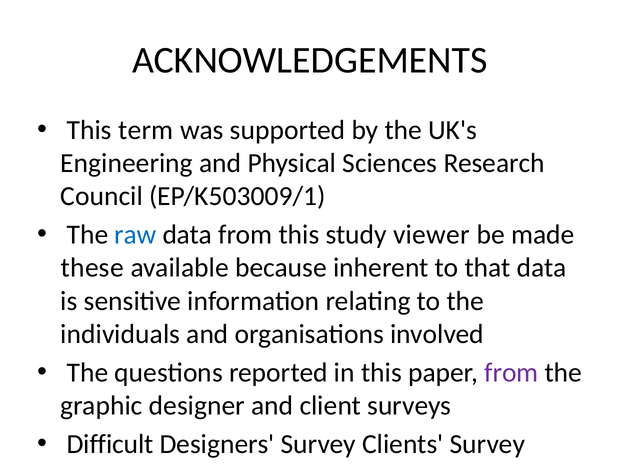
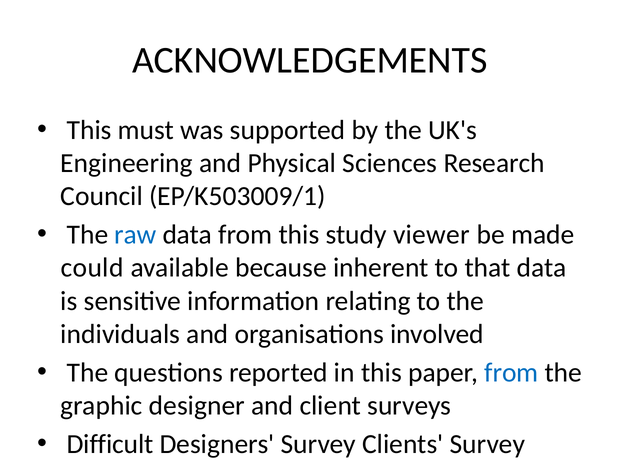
term: term -> must (146, 130)
these: these -> could (92, 268)
from colour: purple -> blue (511, 373)
